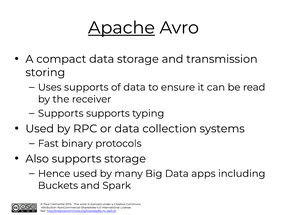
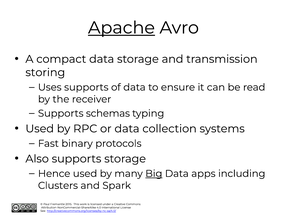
Supports supports: supports -> schemas (108, 114)
Big underline: none -> present (154, 174)
Buckets: Buckets -> Clusters (58, 186)
